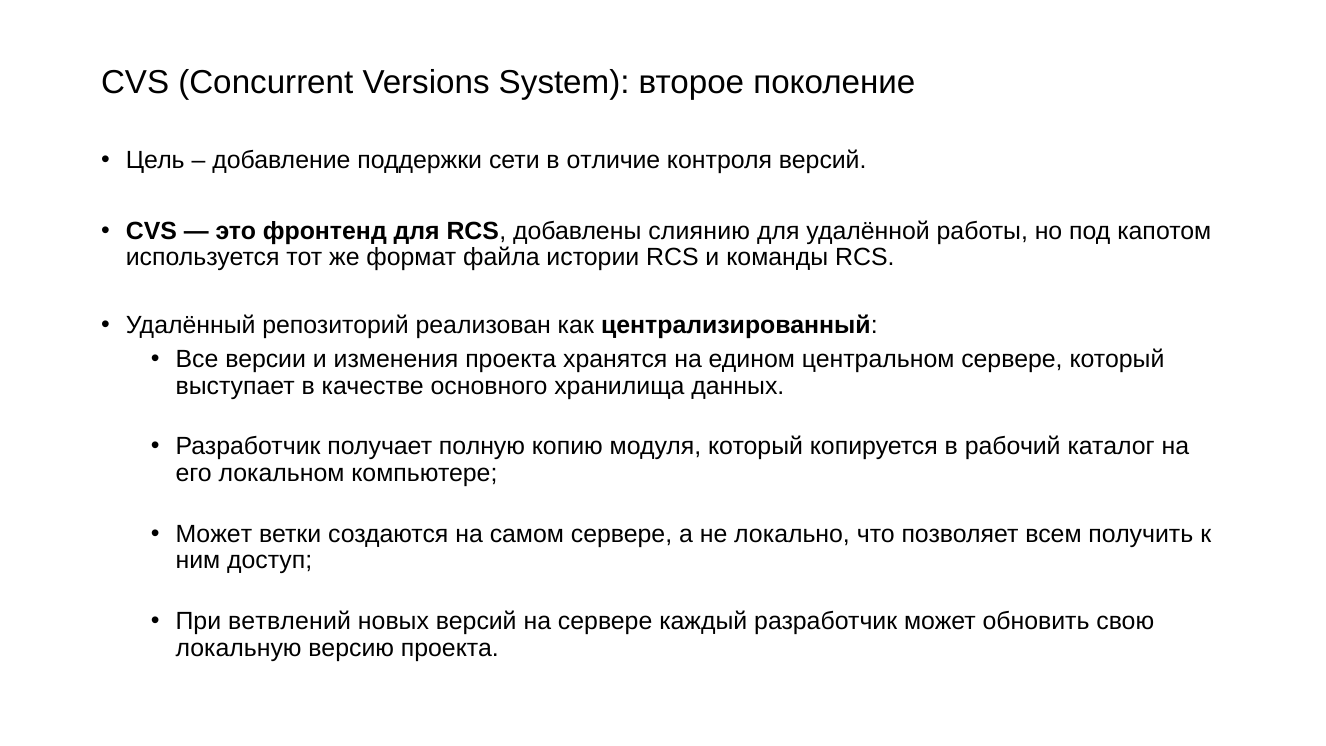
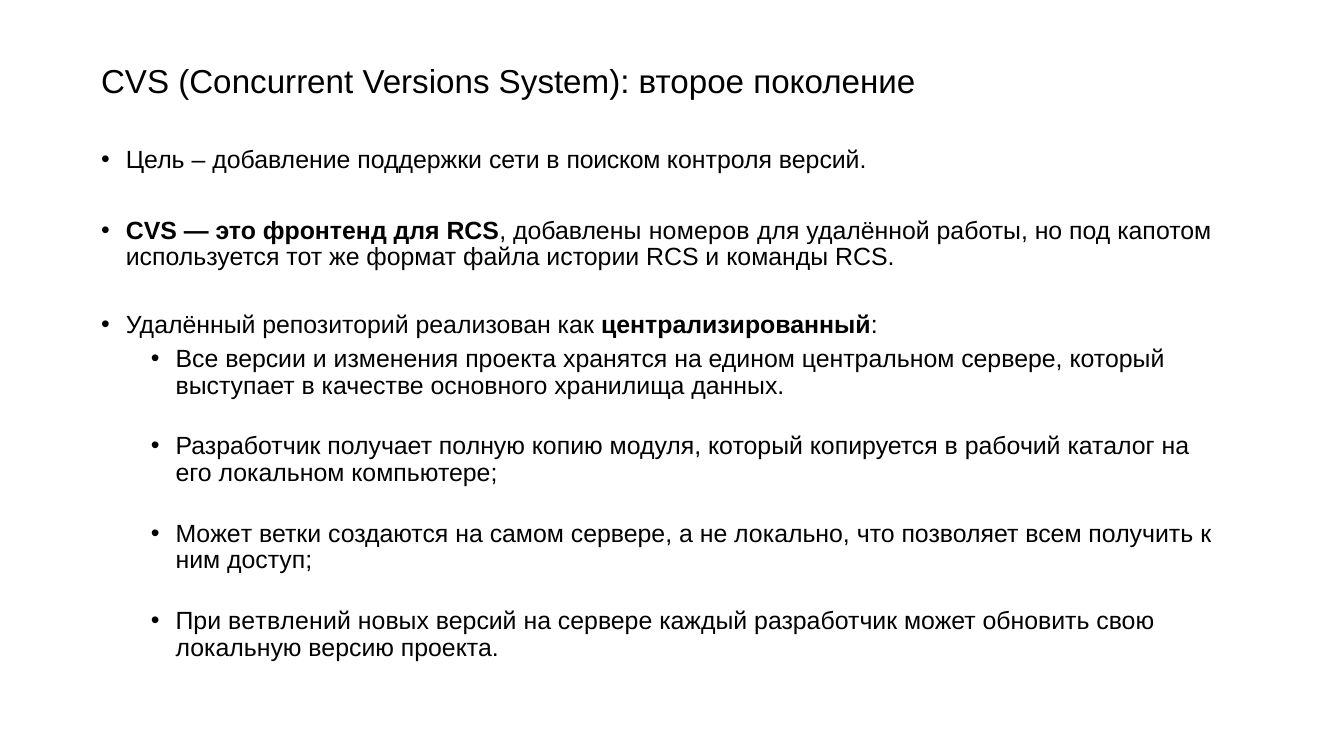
отличие: отличие -> поиском (613, 160)
слиянию: слиянию -> номеров (699, 231)
